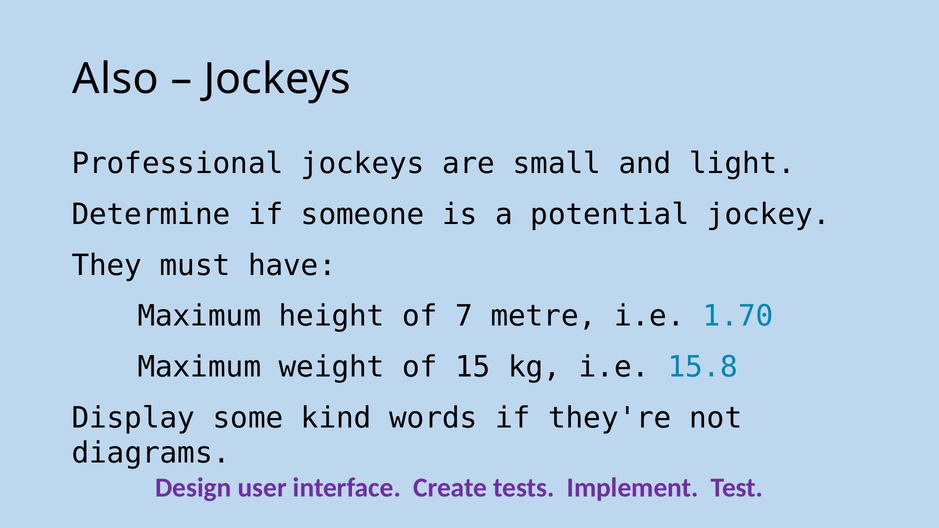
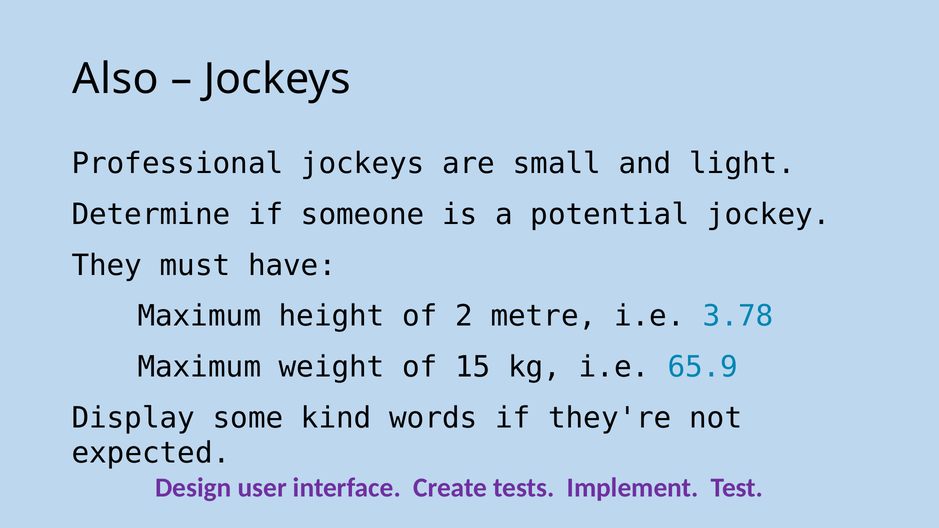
7: 7 -> 2 (464, 316)
1.70: 1.70 -> 3.78 (738, 316)
15.8: 15.8 -> 65.9 (703, 367)
diagrams: diagrams -> expected (151, 453)
